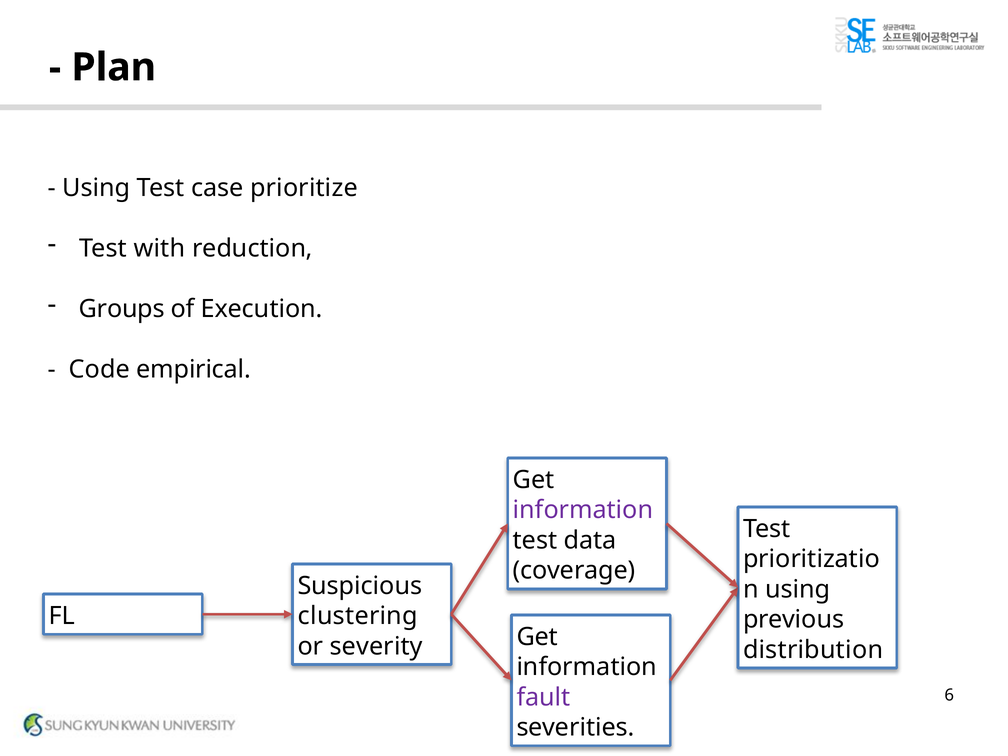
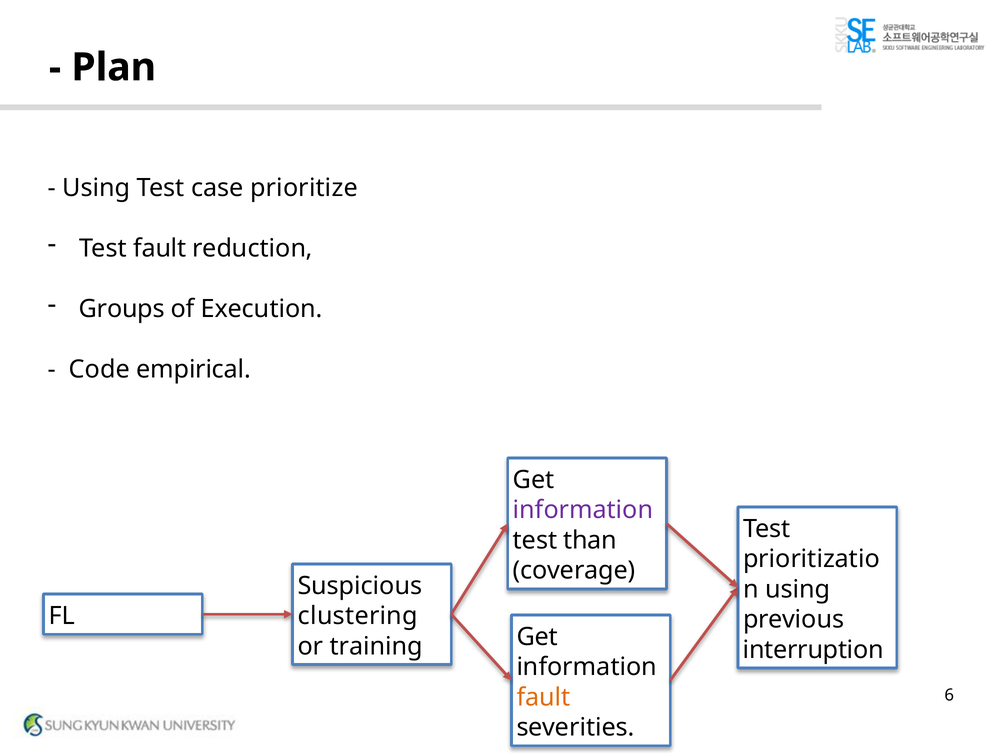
Test with: with -> fault (160, 249)
data: data -> than (590, 540)
severity: severity -> training (376, 646)
distribution: distribution -> interruption (813, 650)
fault colour: purple -> orange (543, 697)
